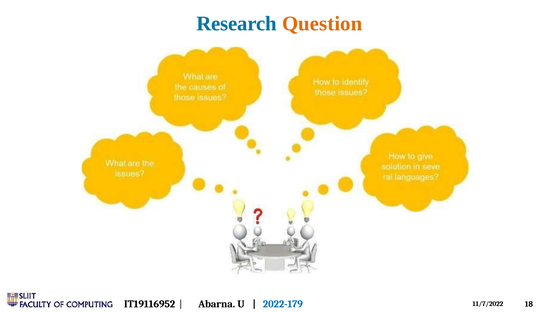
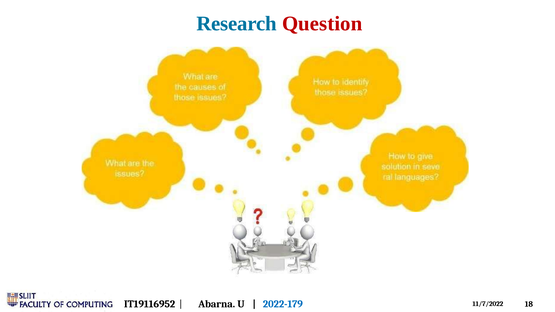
Question colour: orange -> red (322, 24)
